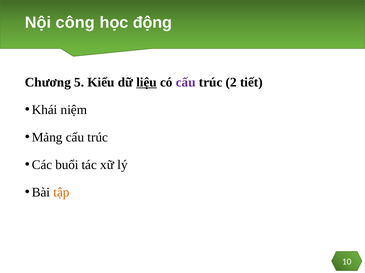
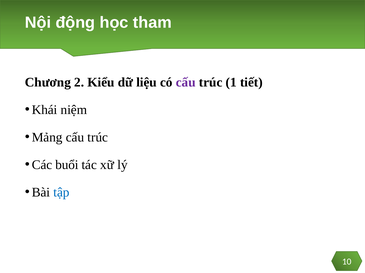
công: công -> động (75, 23)
động: động -> tham (152, 23)
5: 5 -> 2 (79, 82)
liệu underline: present -> none (147, 82)
2: 2 -> 1 (231, 82)
tập colour: orange -> blue (61, 193)
